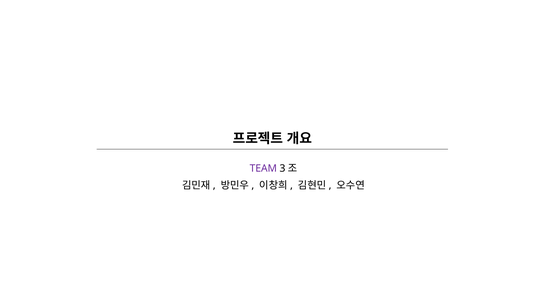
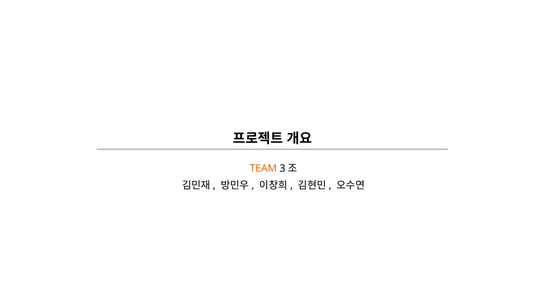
TEAM colour: purple -> orange (263, 168)
